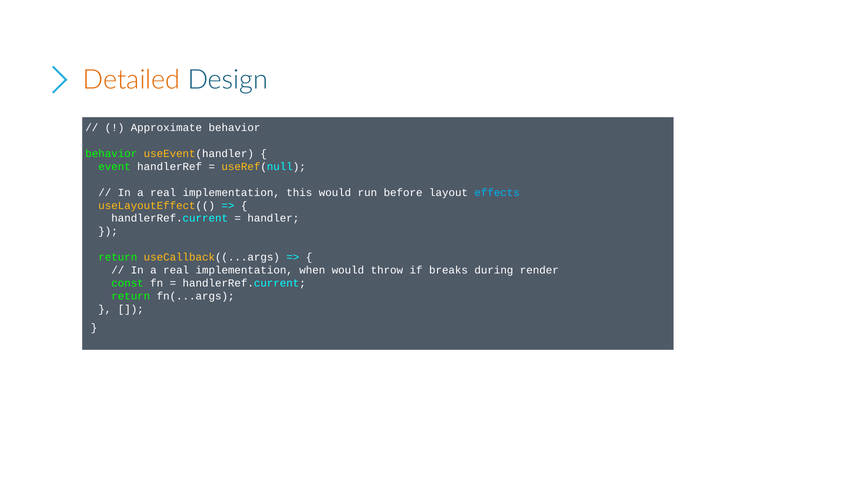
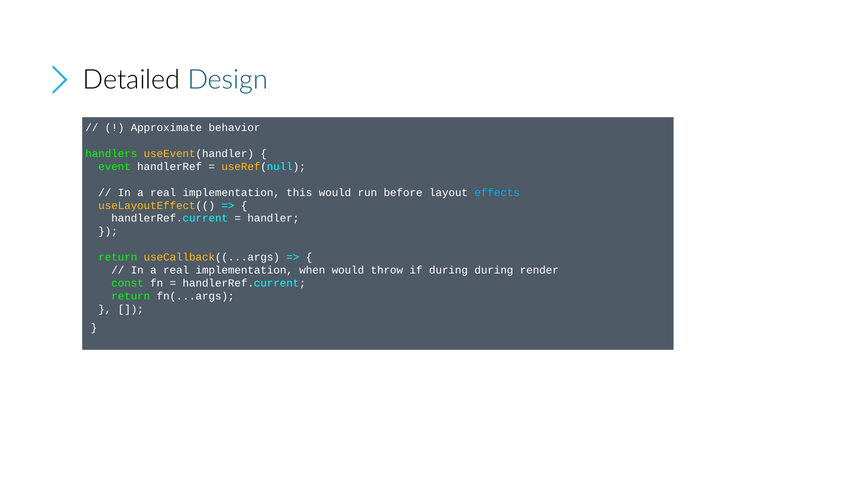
Detailed colour: orange -> black (132, 80)
behavior: behavior -> handlers (111, 154)
if breaks: breaks -> during (448, 270)
